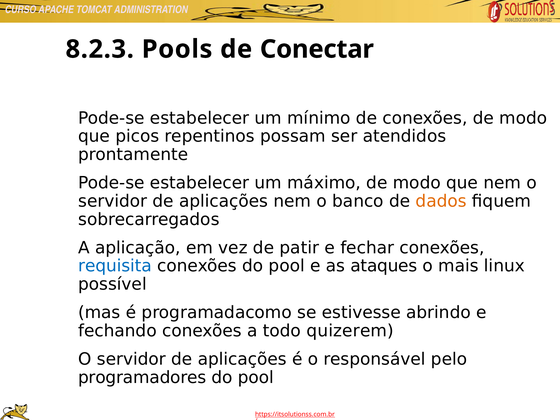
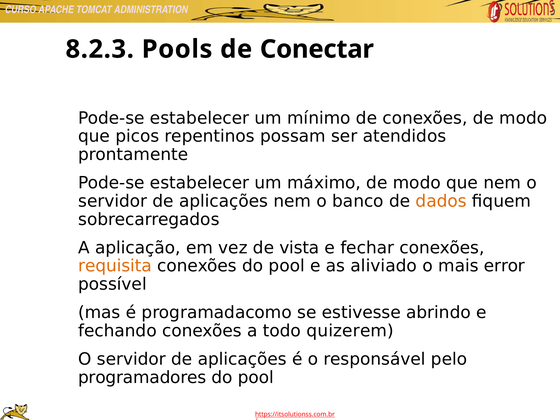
patir: patir -> vista (299, 248)
requisita colour: blue -> orange (115, 266)
ataques: ataques -> aliviado (384, 266)
linux: linux -> error (504, 266)
